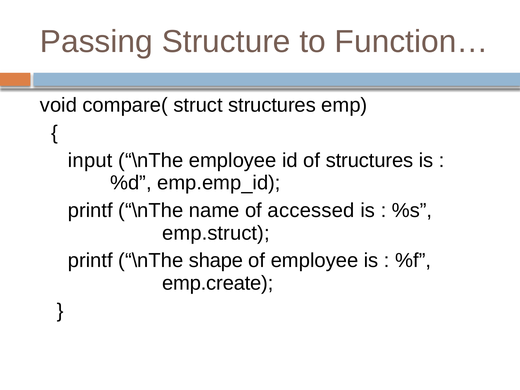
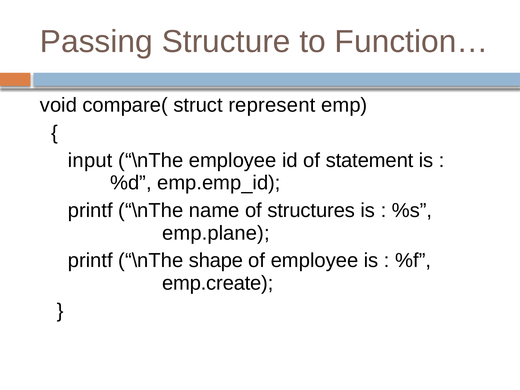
struct structures: structures -> represent (272, 105)
of structures: structures -> statement (370, 160)
accessed: accessed -> structures (311, 210)
emp.struct: emp.struct -> emp.plane (216, 233)
